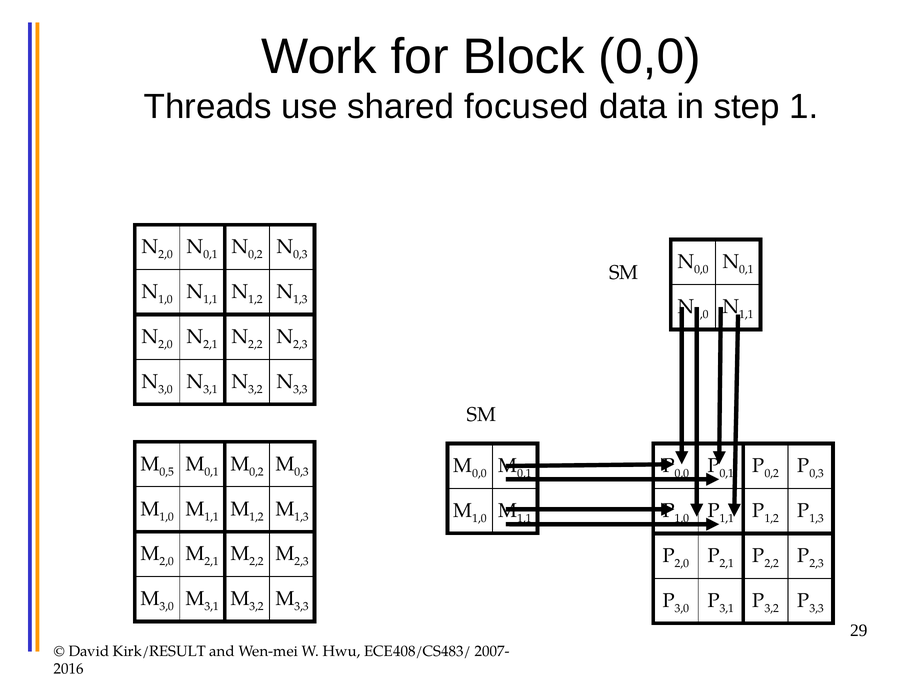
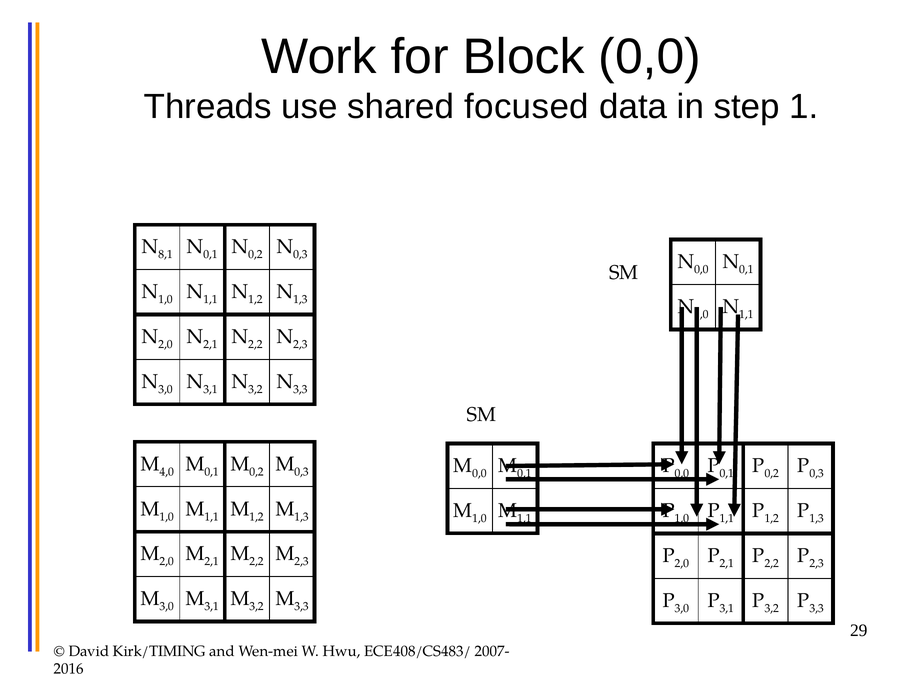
2,0: 2,0 -> 8,1 (166, 255)
0,5: 0,5 -> 4,0 (167, 472)
Kirk/RESULT: Kirk/RESULT -> Kirk/TIMING (159, 651)
